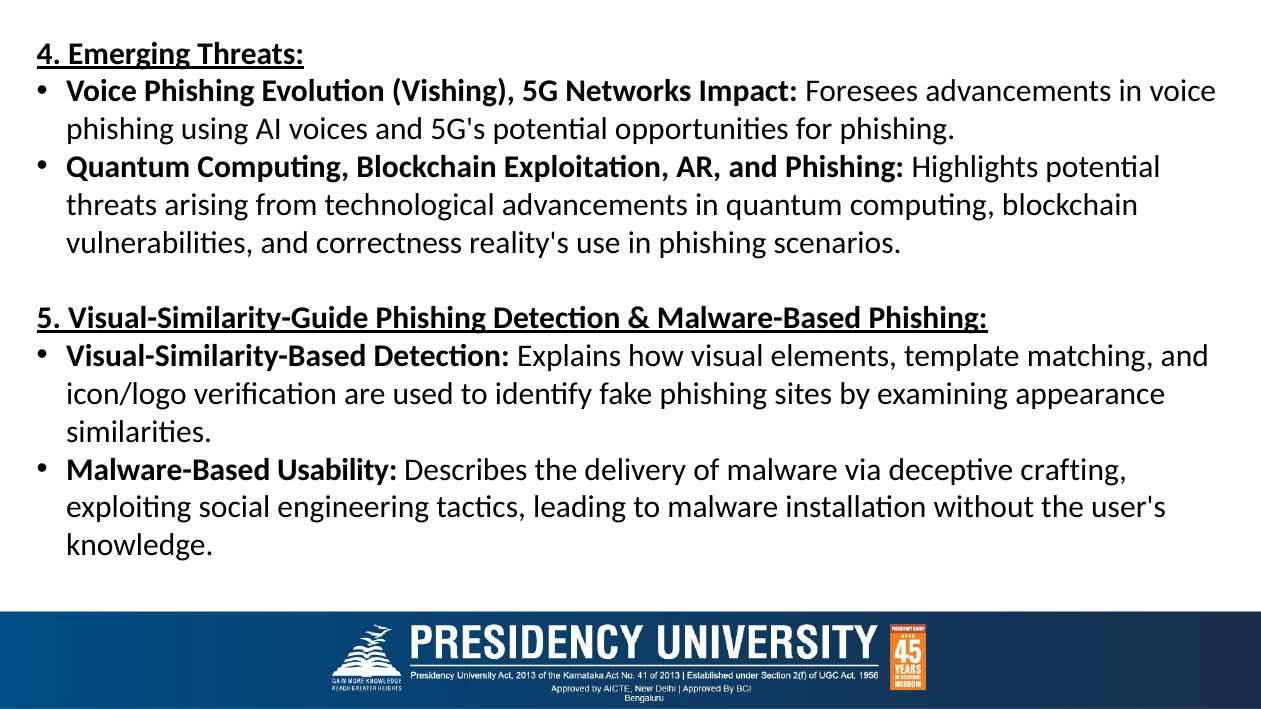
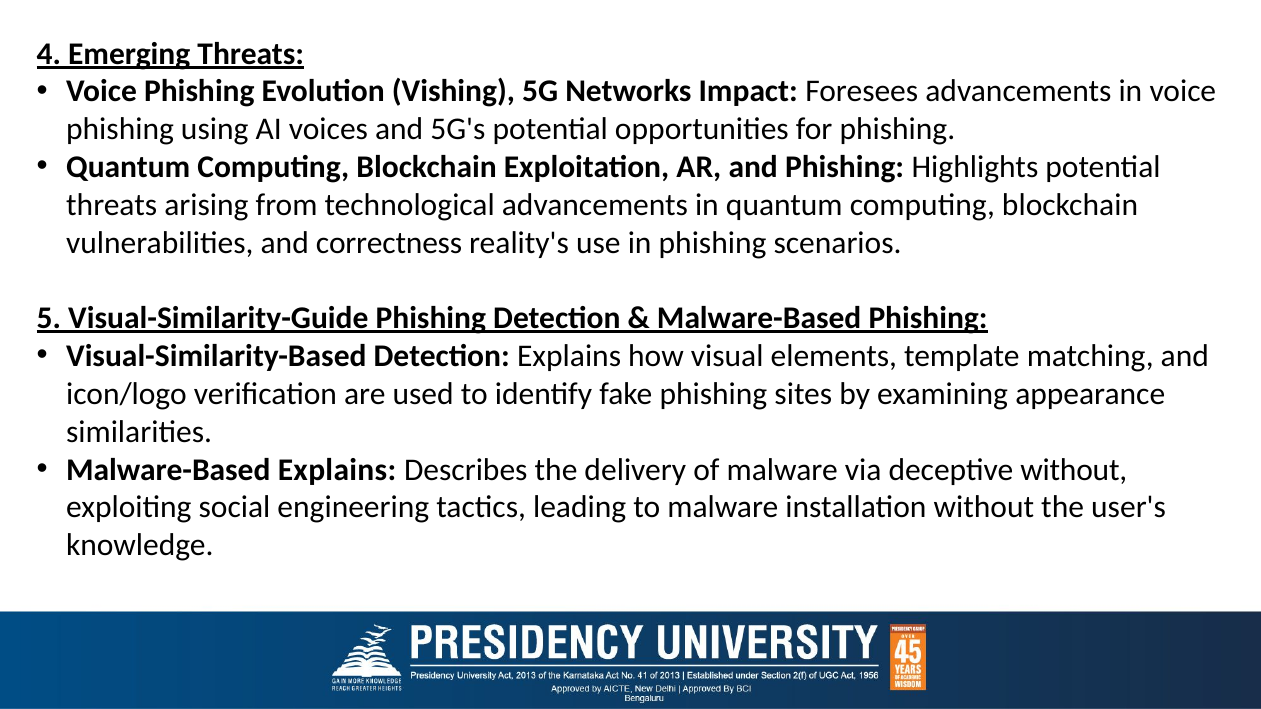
Malware-Based Usability: Usability -> Explains (337, 470)
deceptive crafting: crafting -> without (1074, 470)
